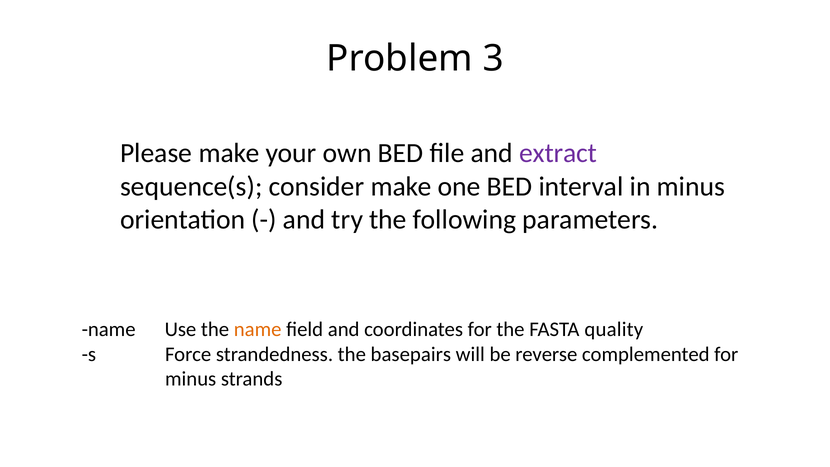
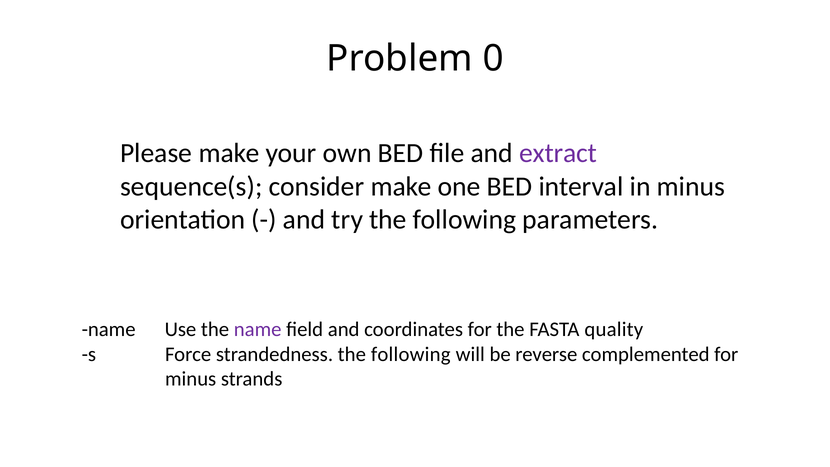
3: 3 -> 0 (493, 59)
name colour: orange -> purple (258, 329)
strandedness the basepairs: basepairs -> following (411, 354)
